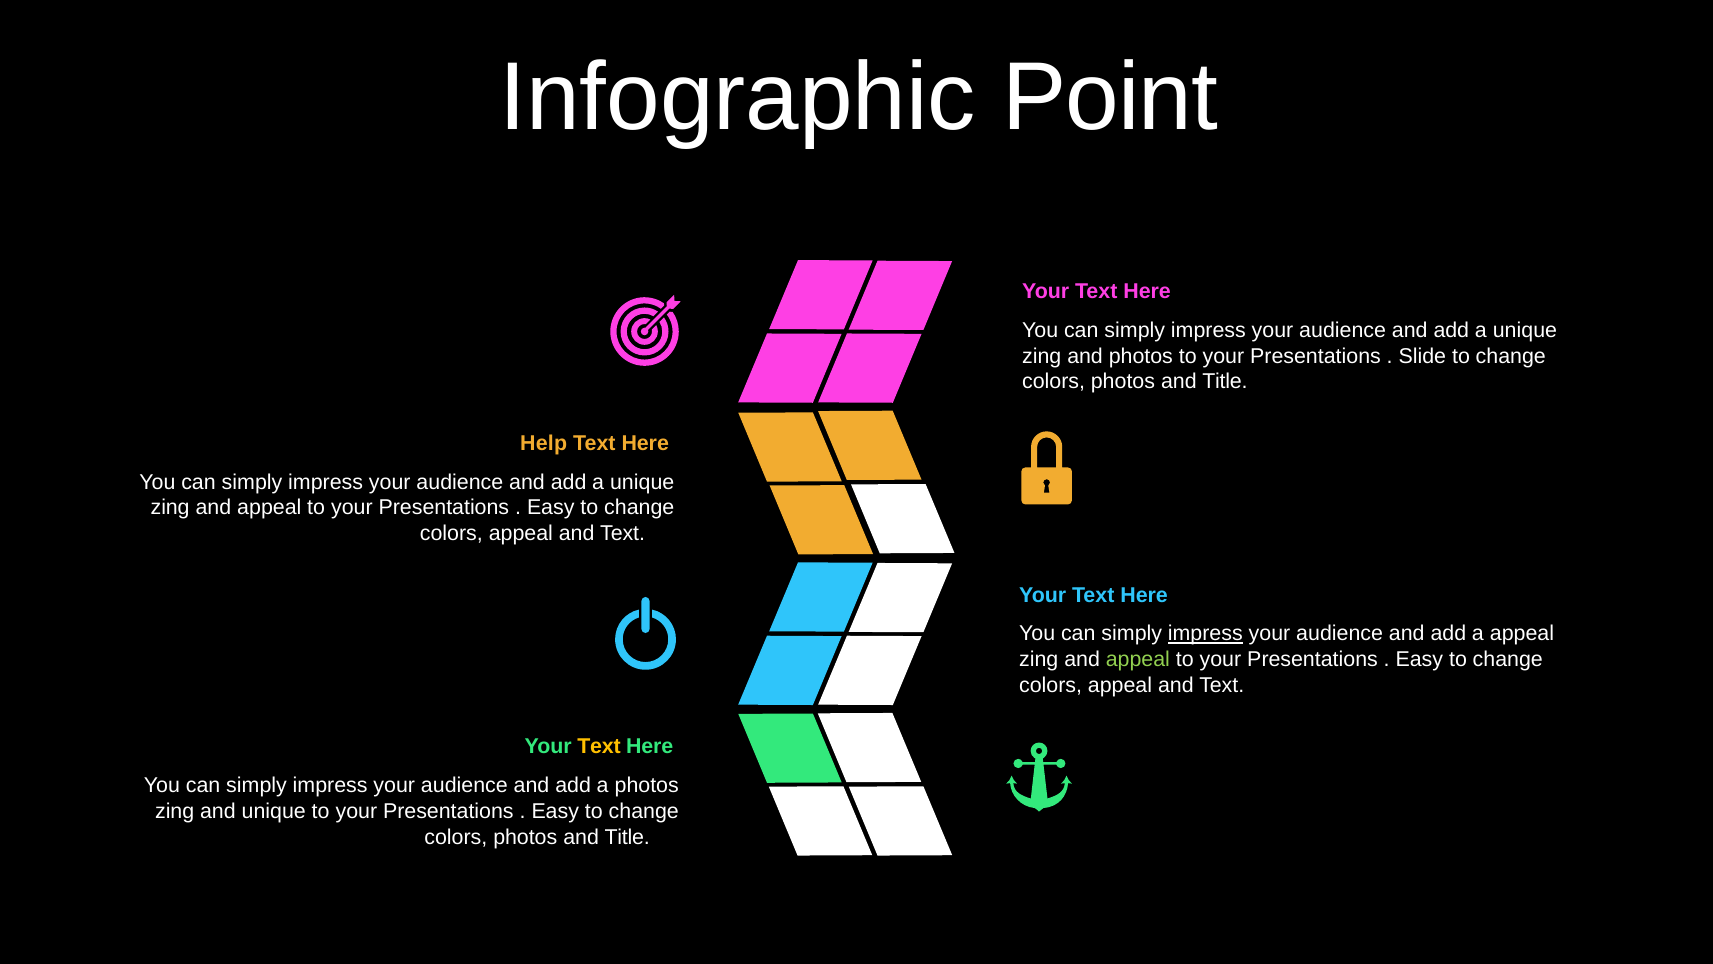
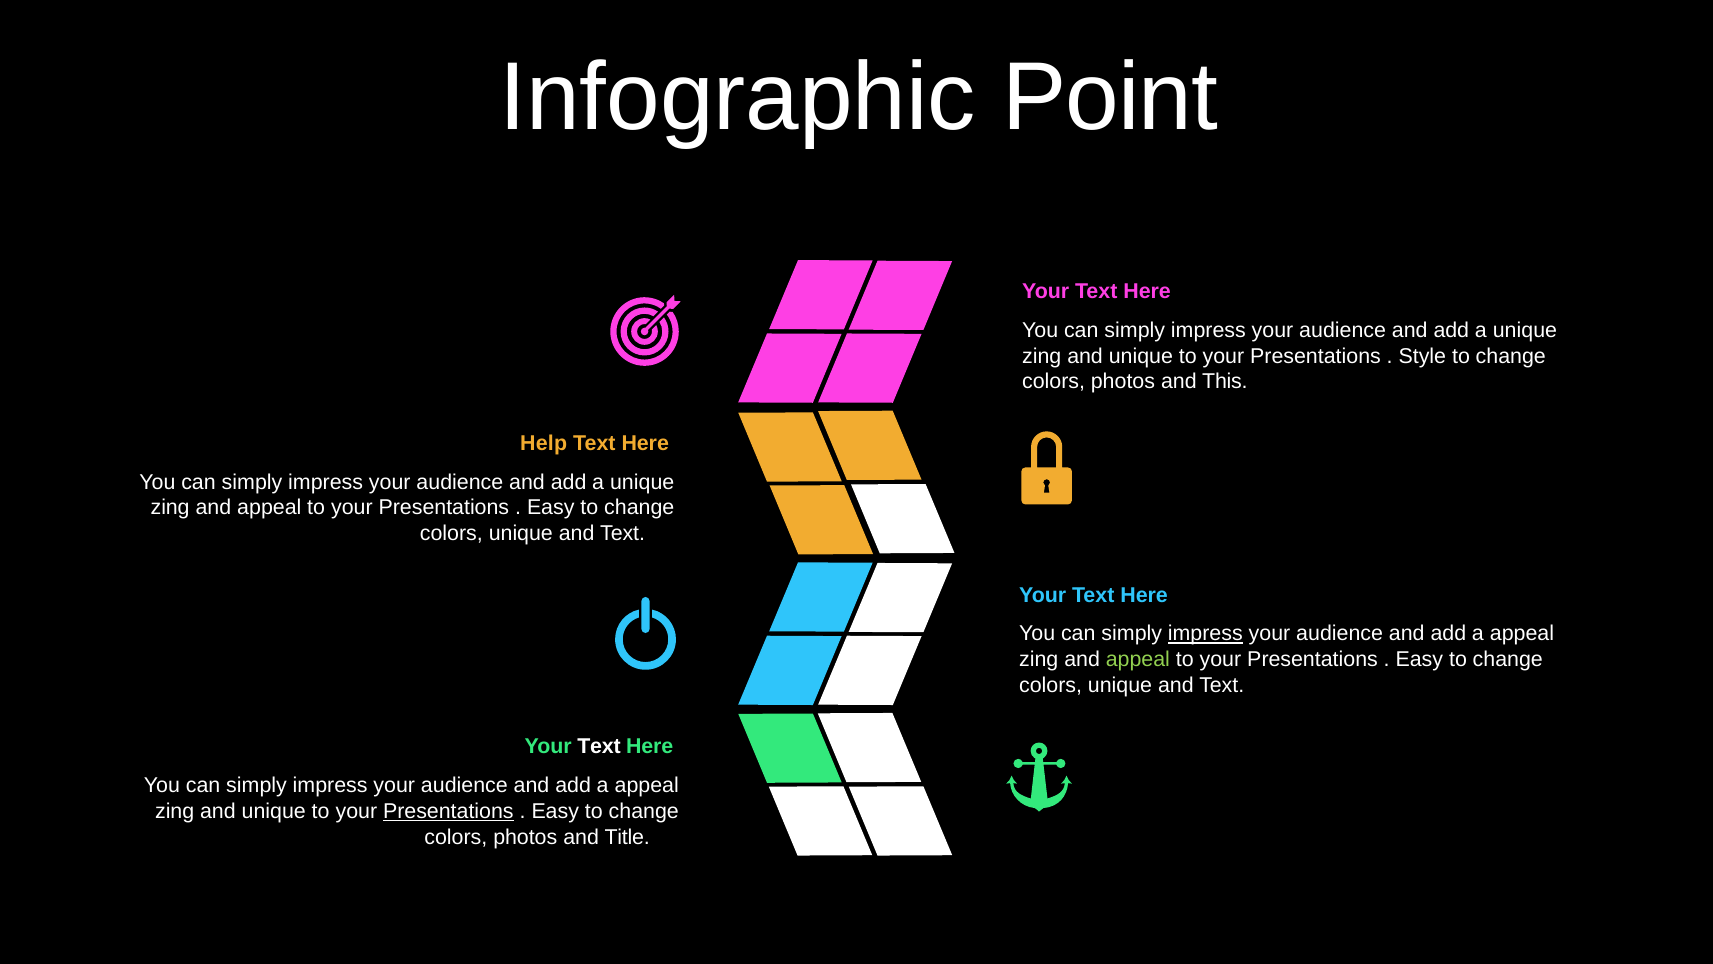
photos: photos -> unique (1141, 356)
Slide: Slide -> Style (1422, 356)
Title: Title -> This (1225, 381)
appeal: appeal -> unique (521, 533)
appeal: appeal -> unique (1120, 685)
Text colour: yellow -> white (599, 746)
photos: photos -> appeal (647, 785)
Presentations underline: none -> present (448, 811)
